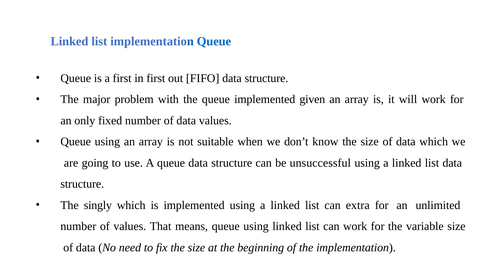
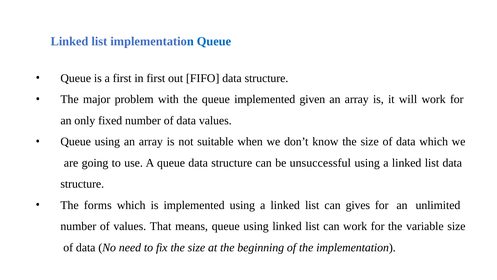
singly: singly -> forms (98, 205)
extra: extra -> gives (358, 205)
